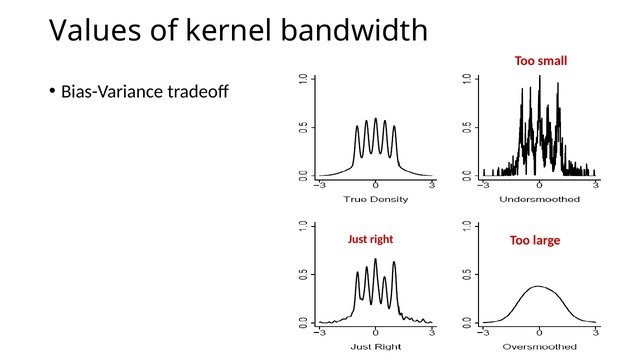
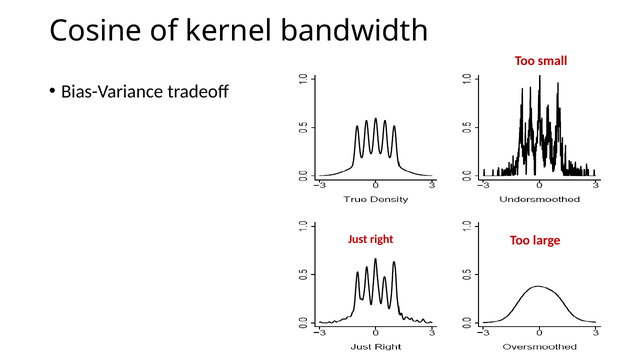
Values: Values -> Cosine (96, 31)
